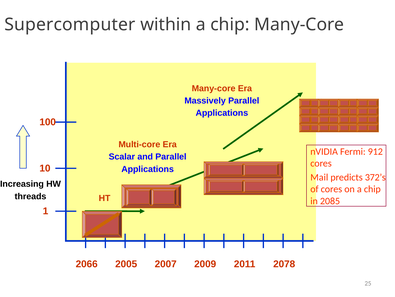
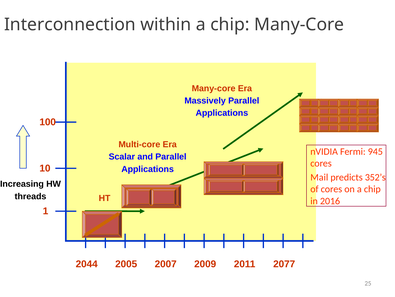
Supercomputer: Supercomputer -> Interconnection (70, 24)
912: 912 -> 945 (375, 151)
372’s: 372’s -> 352’s (375, 177)
2085: 2085 -> 2016 (330, 201)
2066: 2066 -> 2044 (87, 263)
2078: 2078 -> 2077 (284, 263)
